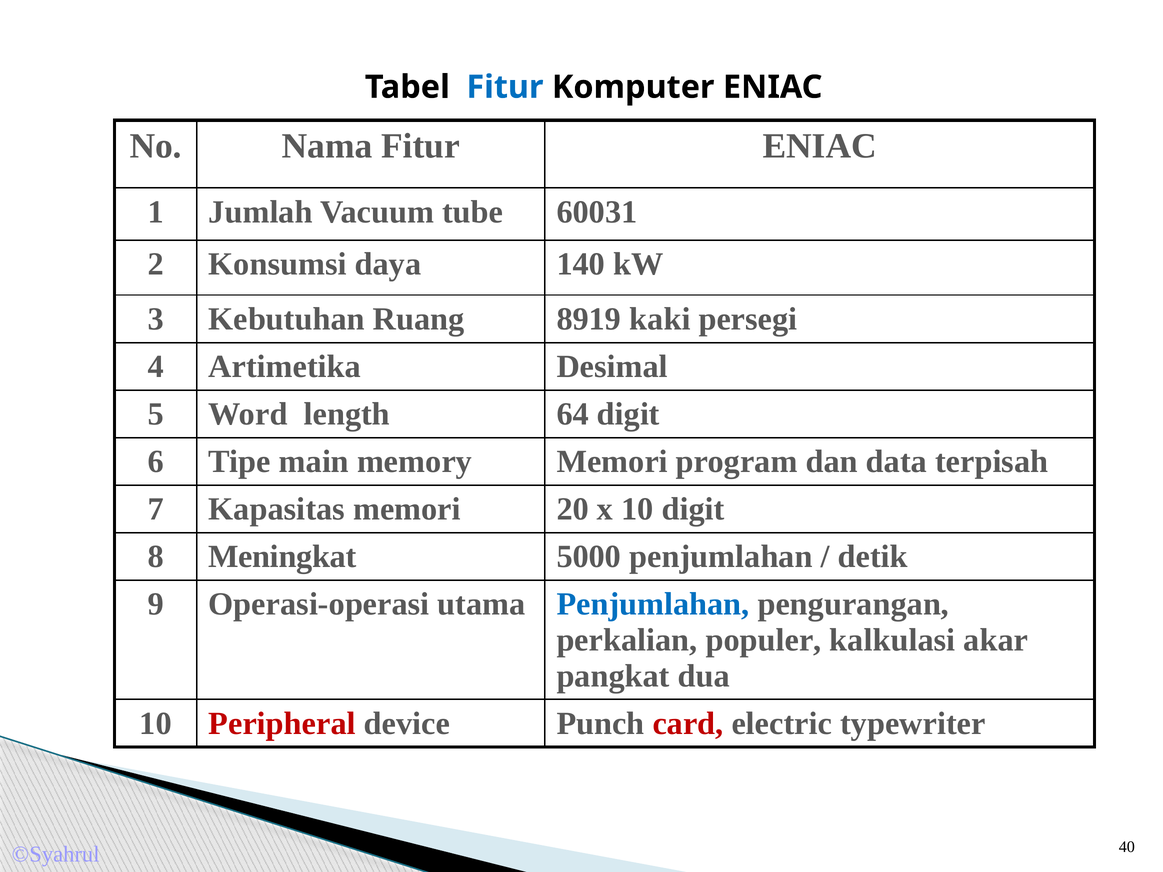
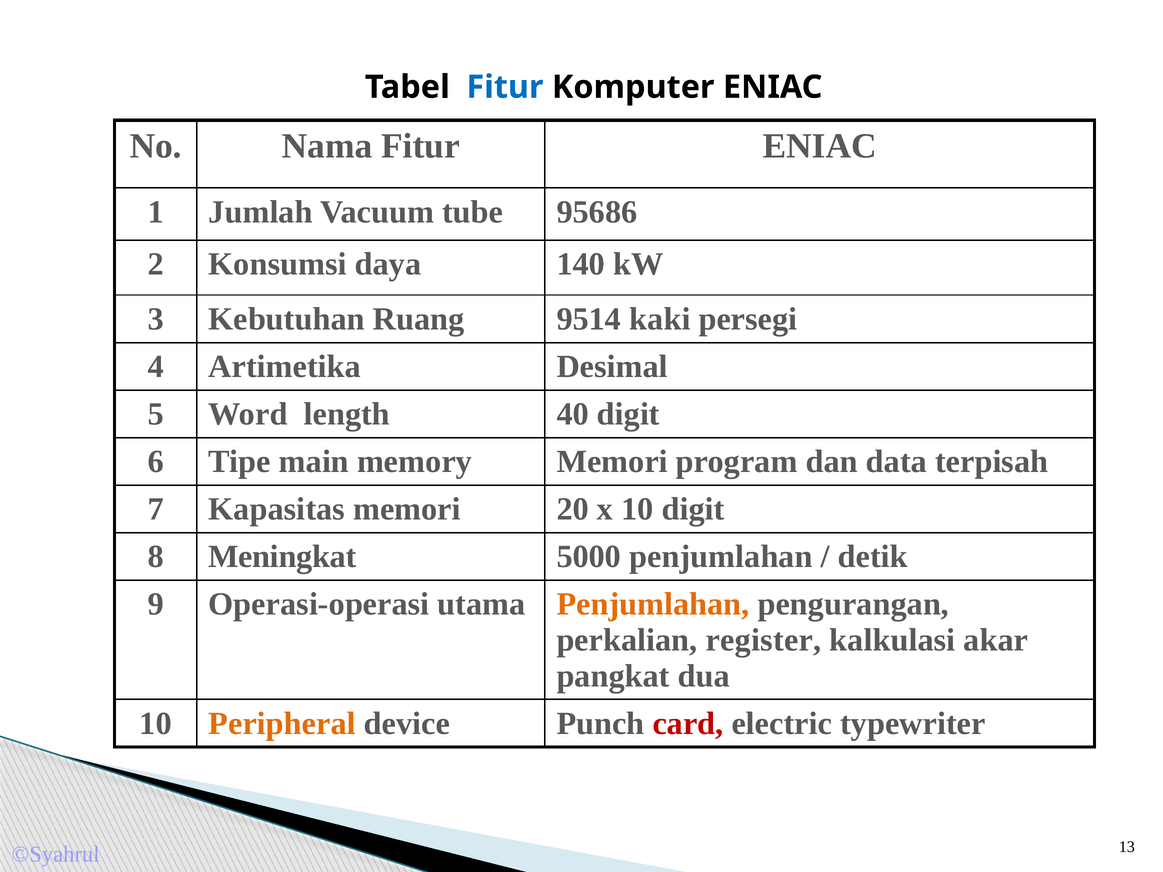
60031: 60031 -> 95686 (597, 212)
8919: 8919 -> 9514 (589, 319)
64: 64 -> 40 (573, 414)
Penjumlahan colour: blue -> orange (653, 604)
populer: populer -> register (763, 640)
Peripheral colour: red -> orange (282, 724)
40: 40 -> 13 (1127, 847)
